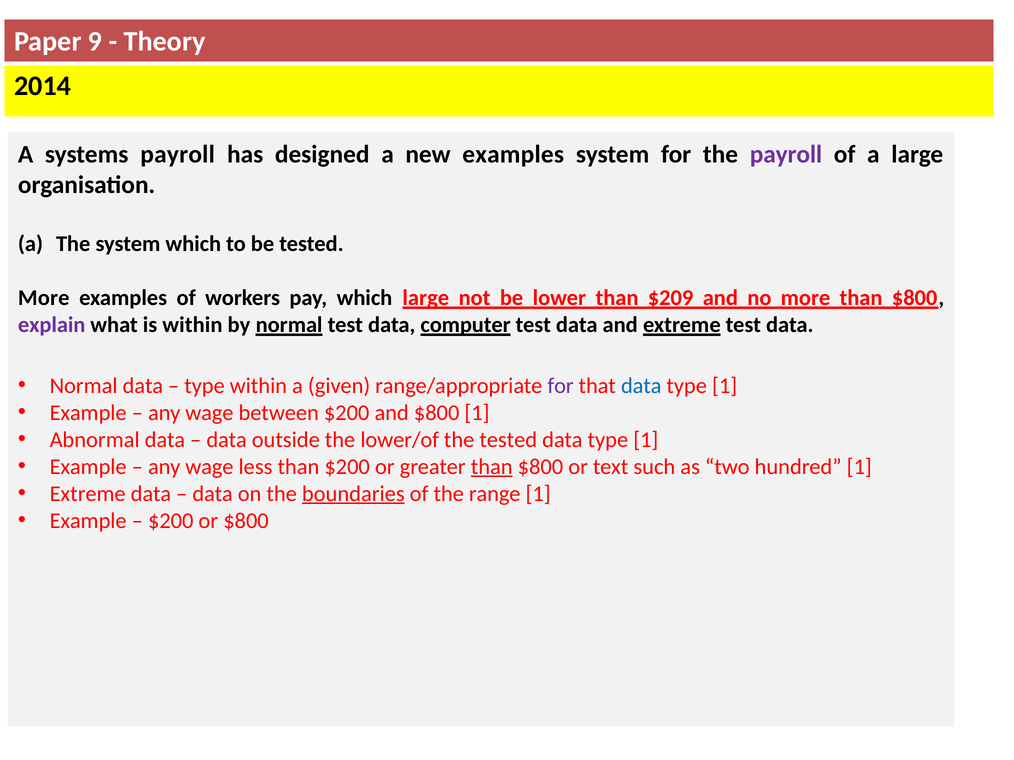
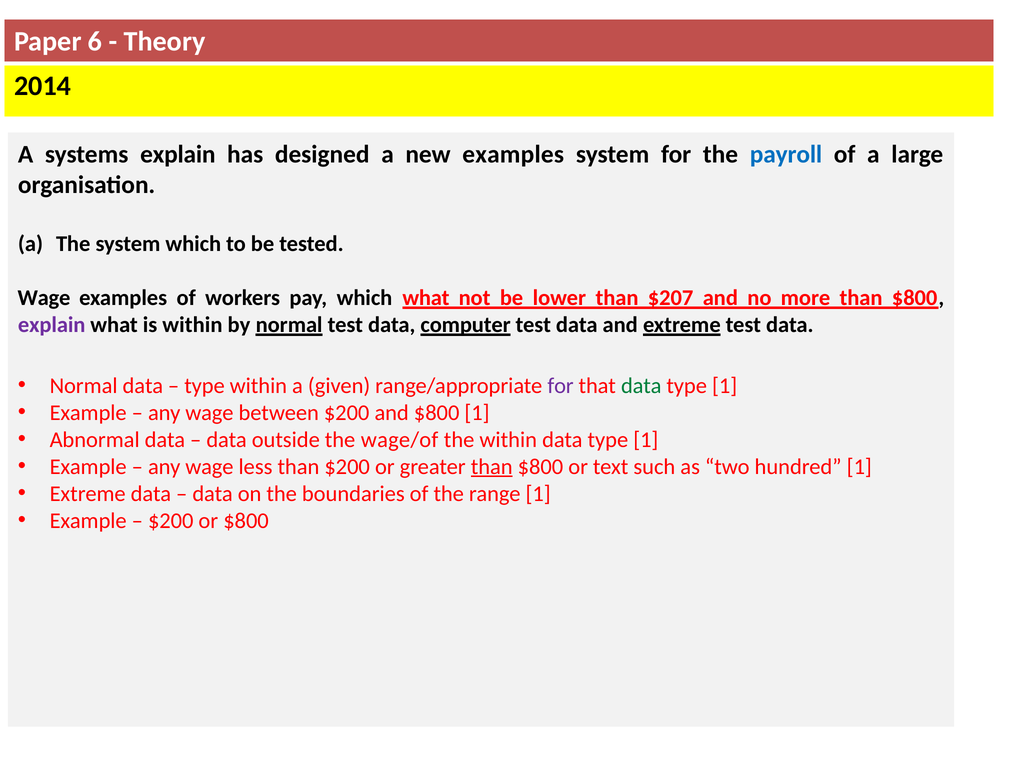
9: 9 -> 6 (95, 41)
systems payroll: payroll -> explain (178, 155)
payroll colour: purple -> blue (786, 155)
More: More -> Wage (44, 298)
which large: large -> what (426, 298)
$209: $209 -> $207 (671, 298)
data colour: blue -> green (641, 386)
lower/of: lower/of -> wage/of (400, 440)
the tested: tested -> within (508, 440)
boundaries underline: present -> none (353, 494)
